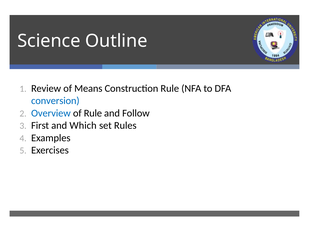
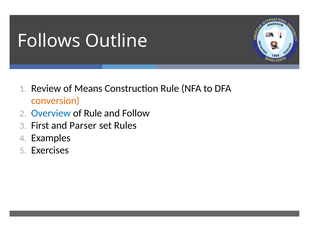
Science: Science -> Follows (49, 41)
conversion colour: blue -> orange (55, 101)
Which: Which -> Parser (83, 125)
